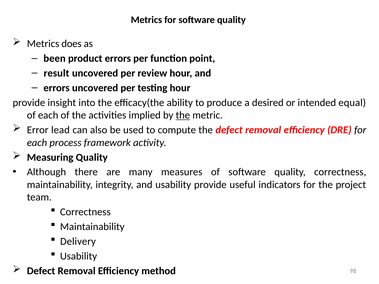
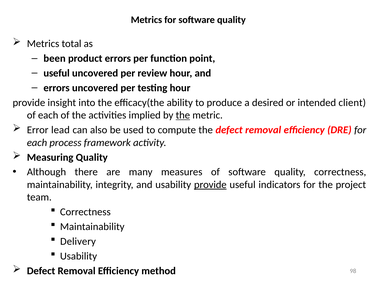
does: does -> total (72, 44)
result: result -> useful (57, 73)
equal: equal -> client (352, 103)
provide underline: none -> present (210, 185)
